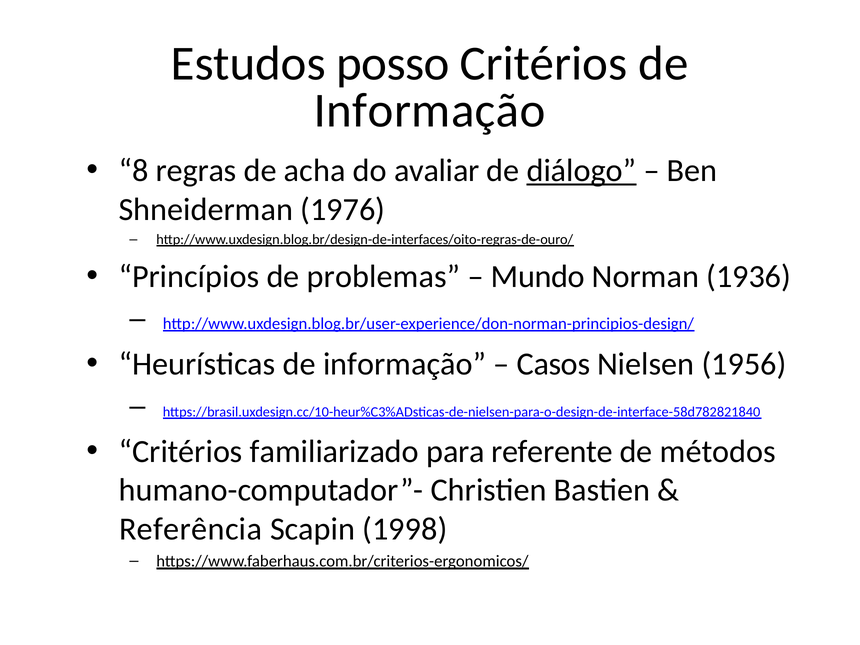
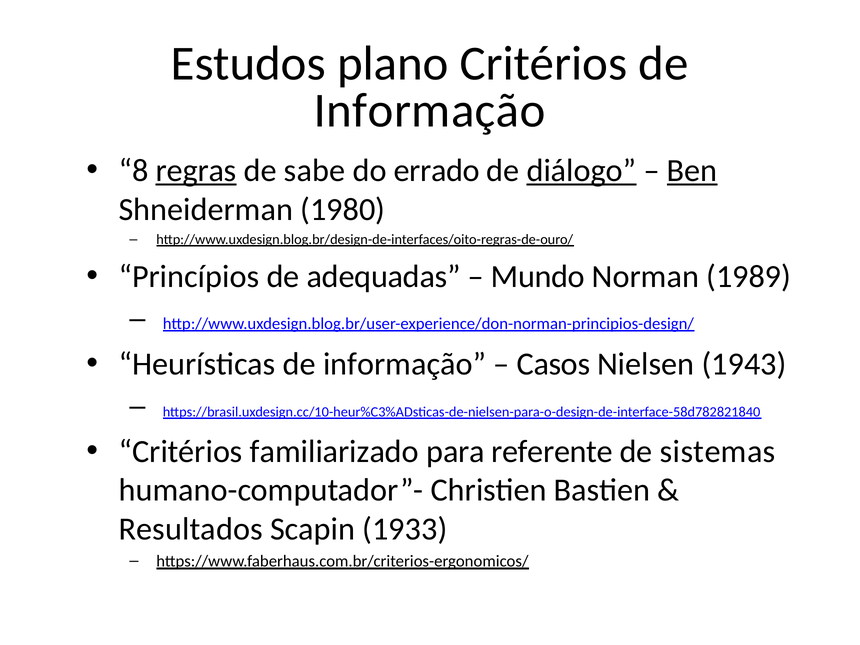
posso: posso -> plano (393, 63)
regras underline: none -> present (196, 171)
acha: acha -> sabe (315, 171)
avaliar: avaliar -> errado (437, 171)
Ben underline: none -> present (692, 171)
1976: 1976 -> 1980 (343, 209)
problemas: problemas -> adequadas (384, 277)
1936: 1936 -> 1989 (749, 277)
1956: 1956 -> 1943 (744, 364)
métodos: métodos -> sistemas (718, 452)
Referência: Referência -> Resultados (191, 529)
1998: 1998 -> 1933 (405, 529)
